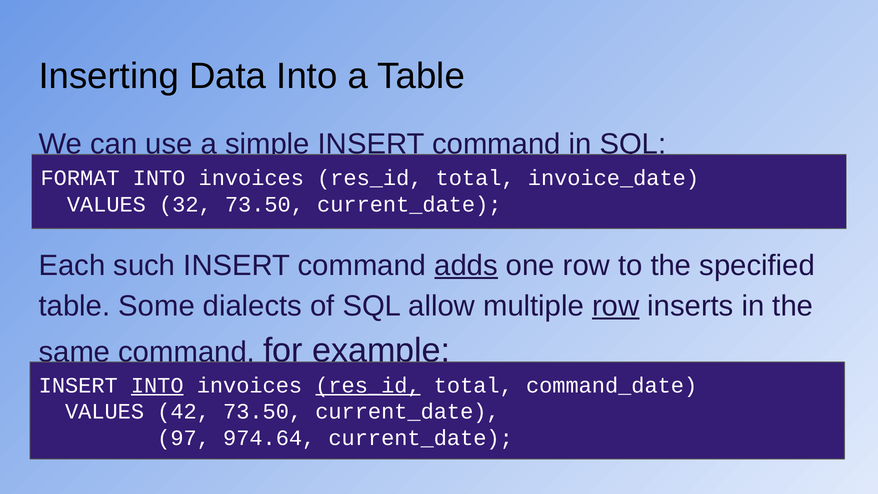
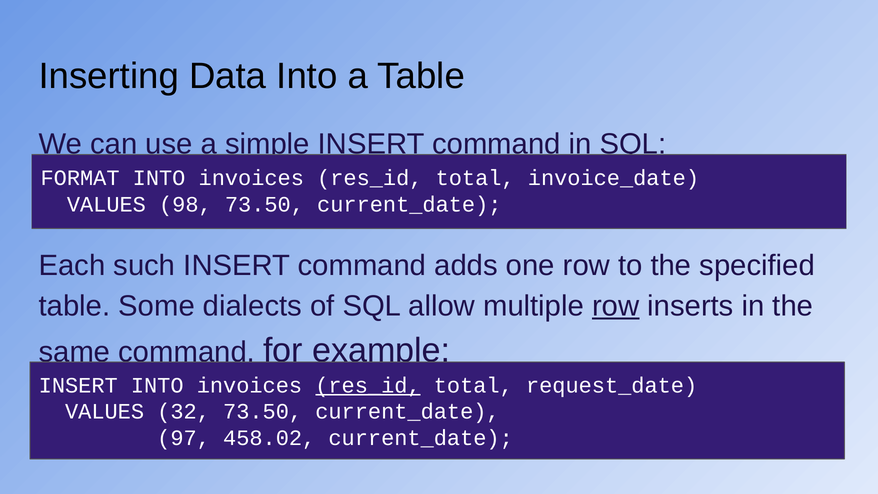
32: 32 -> 98 (185, 204)
adds underline: present -> none (466, 265)
INTO underline: present -> none (157, 385)
command_date: command_date -> request_date (612, 385)
42: 42 -> 32 (184, 412)
974.64: 974.64 -> 458.02 (269, 438)
